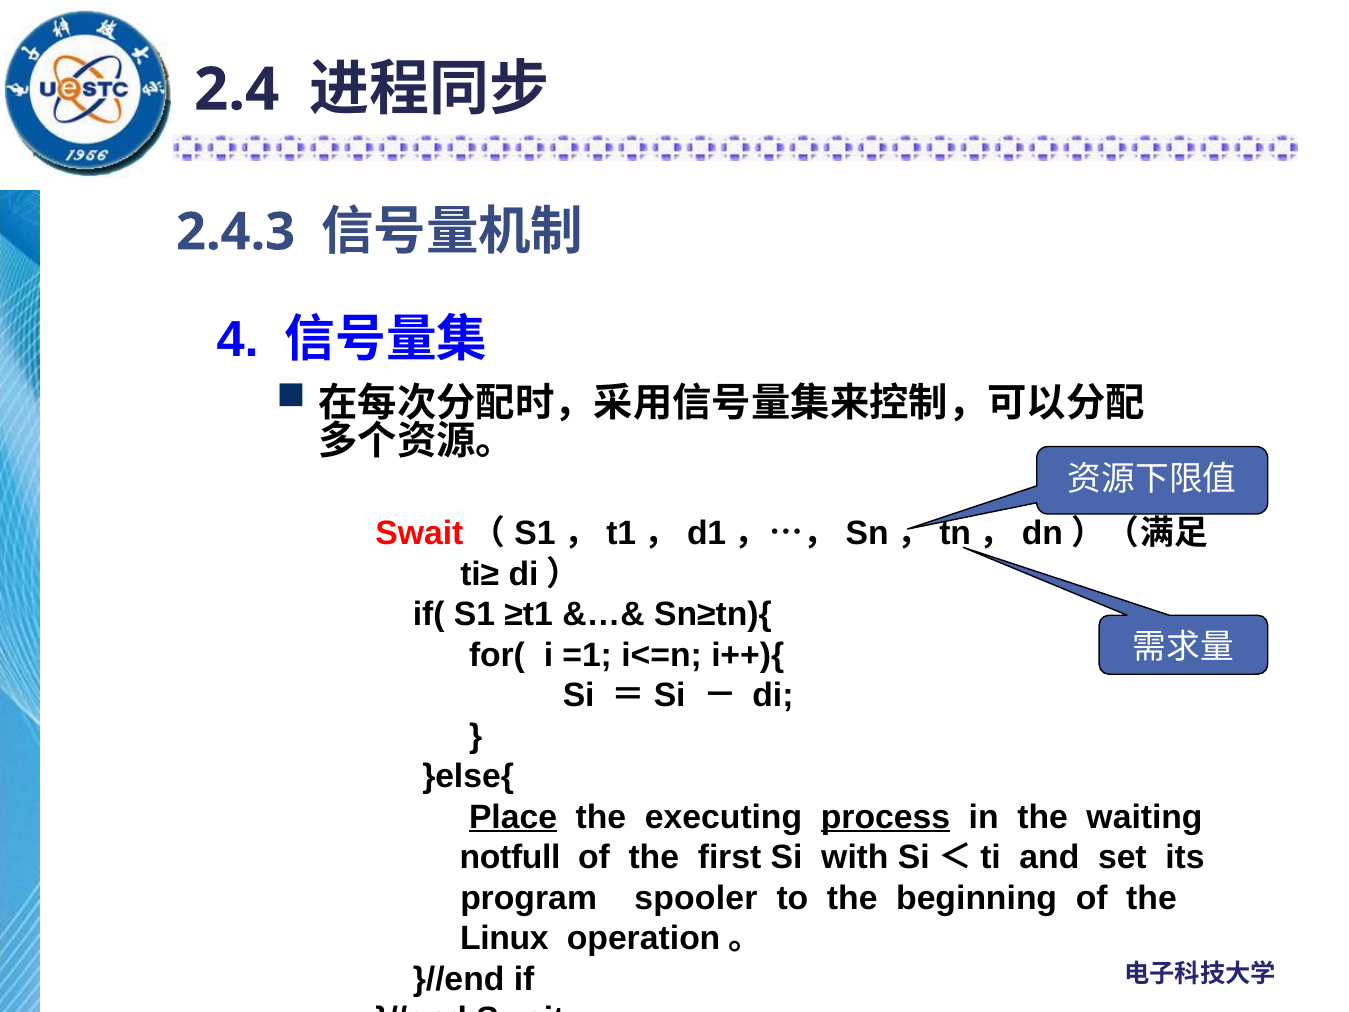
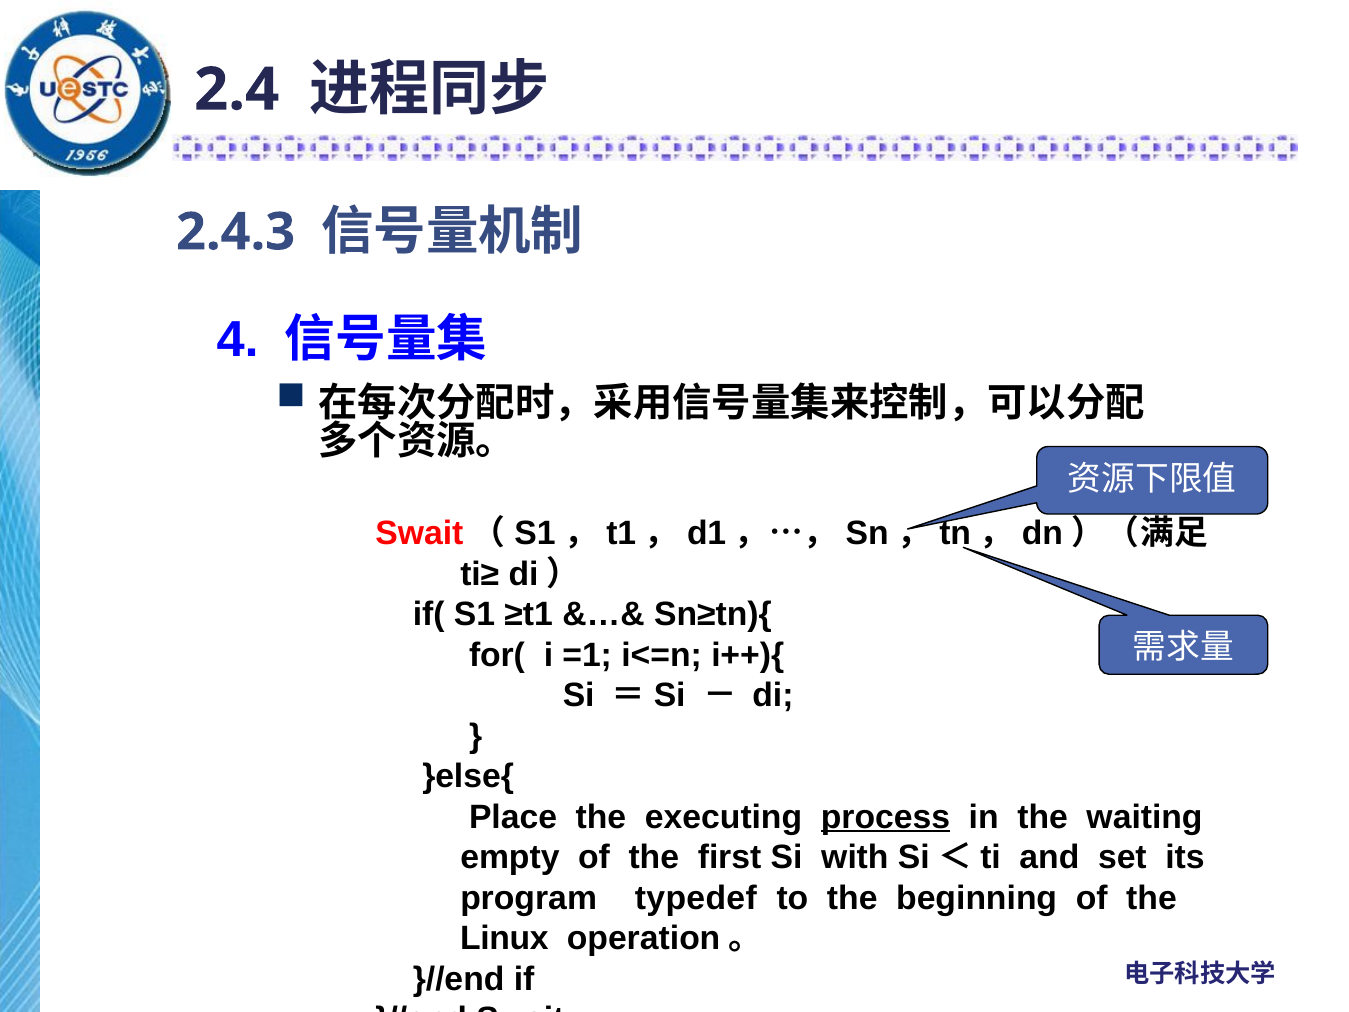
Place underline: present -> none (513, 817)
notfull: notfull -> empty (510, 857)
spooler: spooler -> typedef (696, 898)
